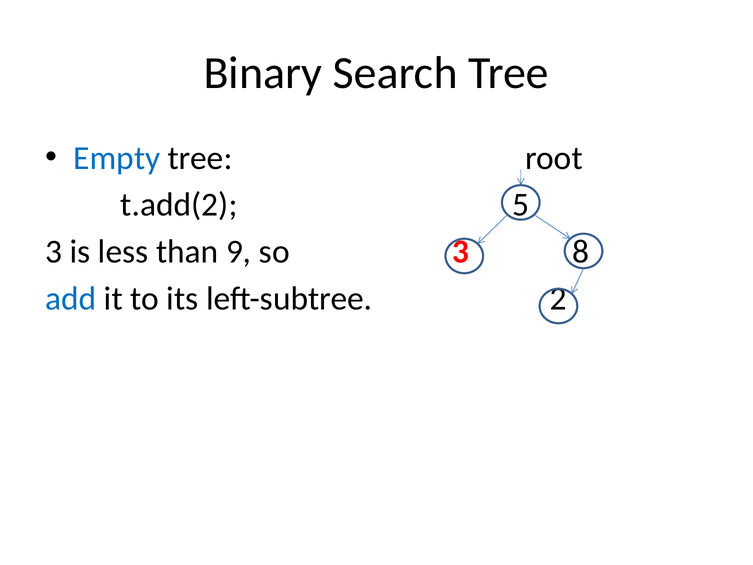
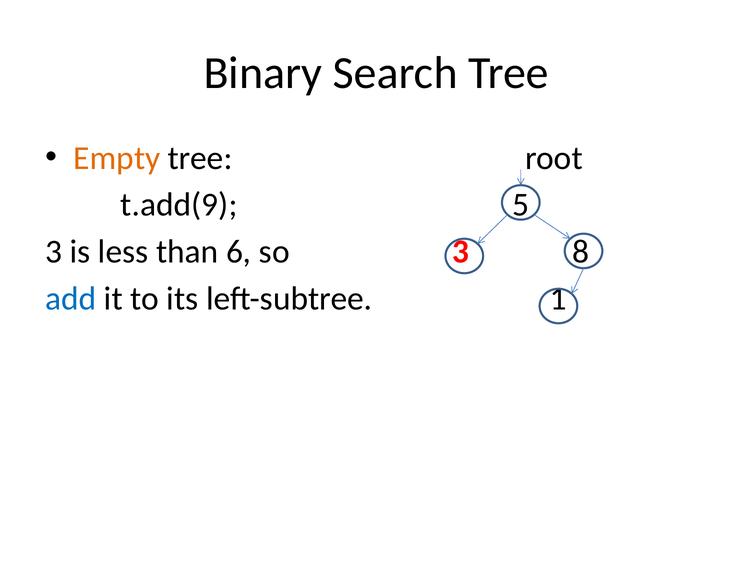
Empty colour: blue -> orange (117, 158)
t.add(2: t.add(2 -> t.add(9 (179, 205)
9: 9 -> 6 (239, 252)
2: 2 -> 1 (558, 299)
